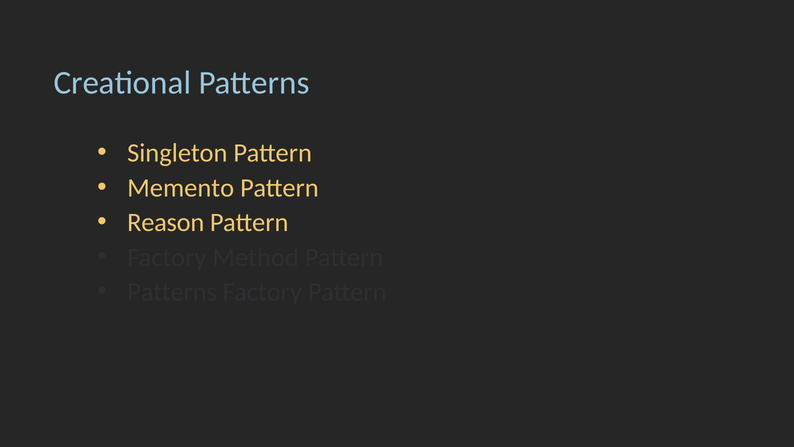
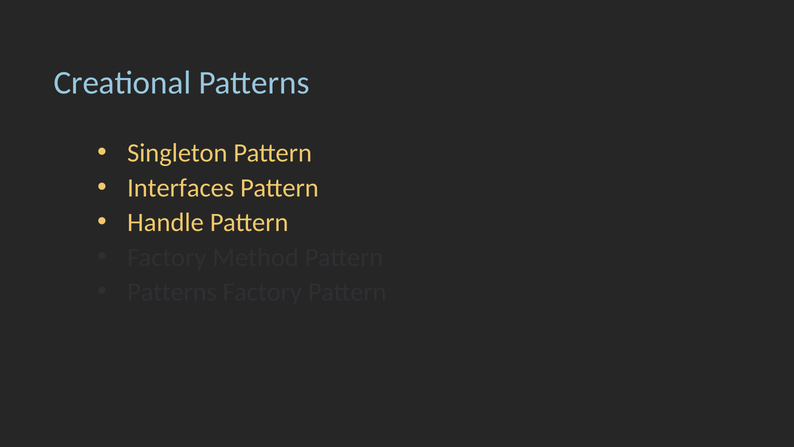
Memento: Memento -> Interfaces (181, 188)
Reason: Reason -> Handle (166, 223)
